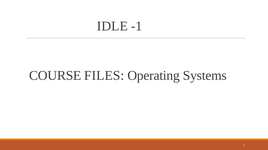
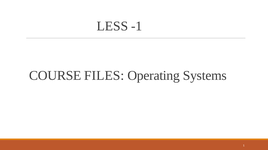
IDLE: IDLE -> LESS (112, 26)
